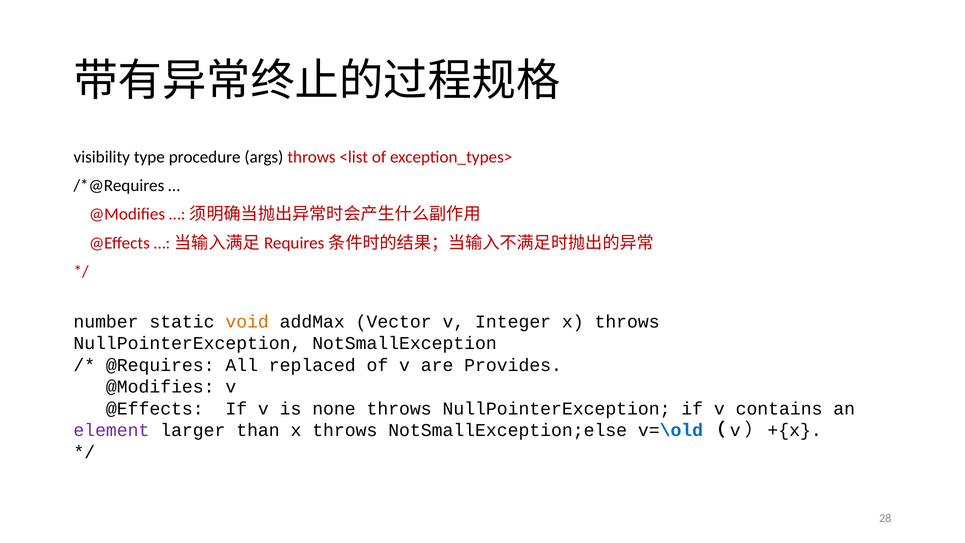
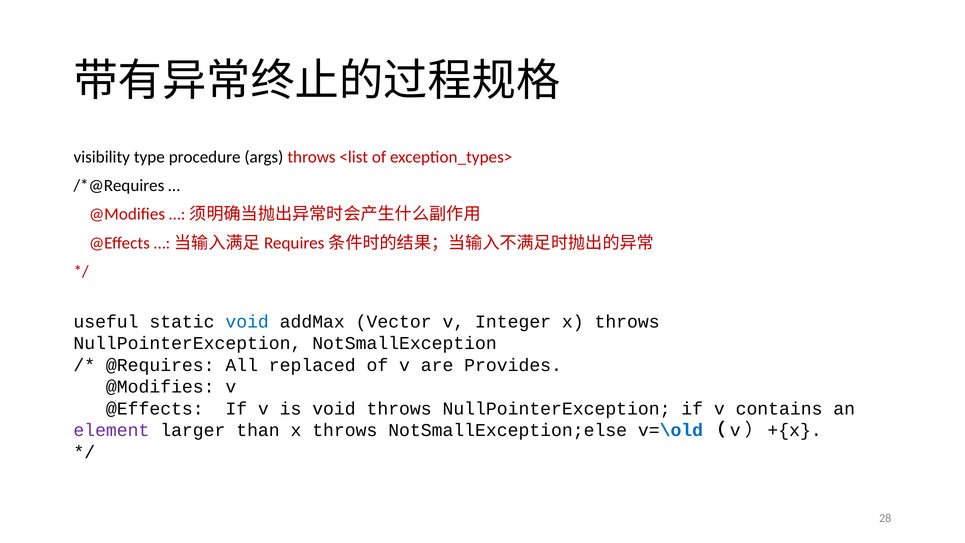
number: number -> useful (106, 322)
void colour: orange -> blue (247, 322)
is none: none -> void (334, 409)
